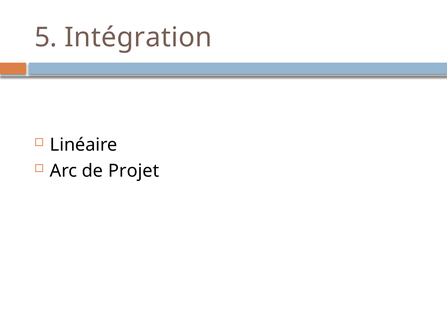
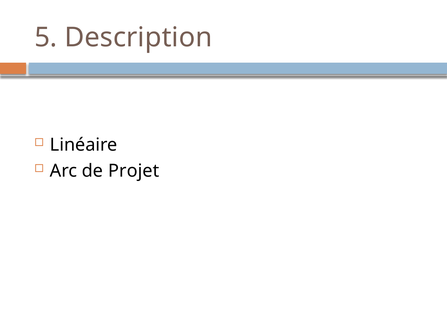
Intégration: Intégration -> Description (138, 37)
